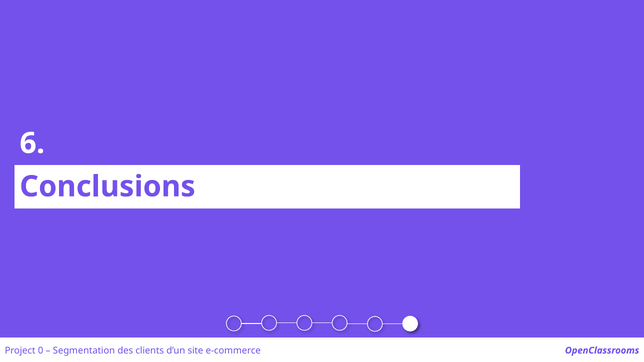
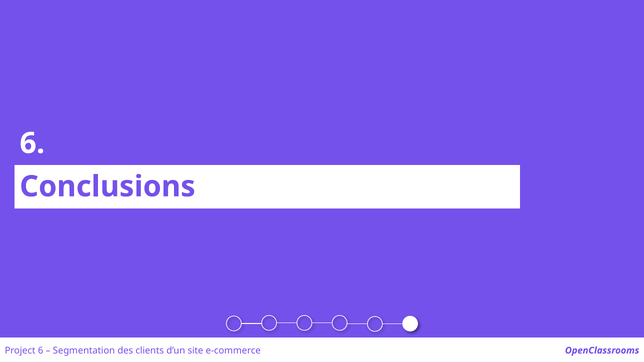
Project 0: 0 -> 6 (41, 351)
